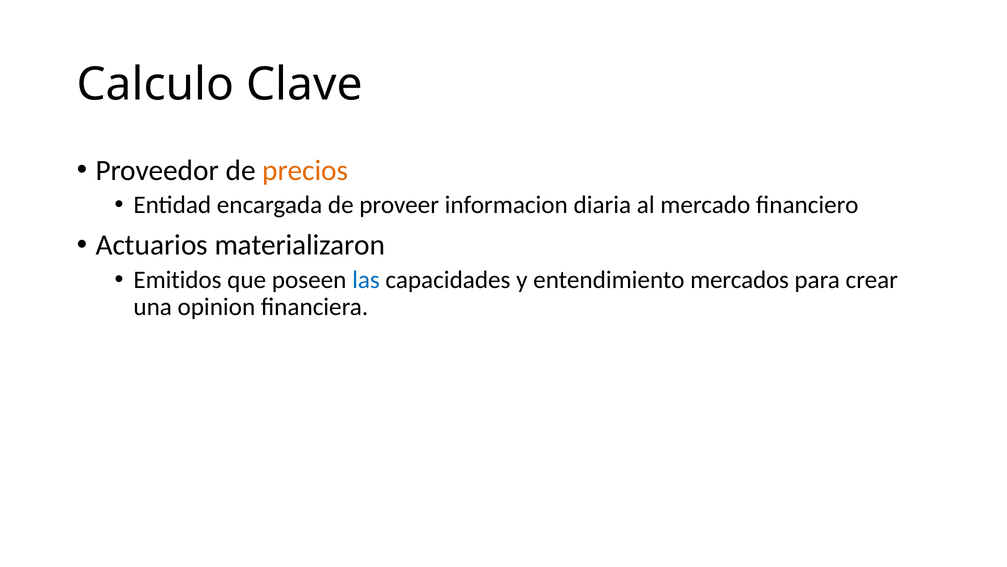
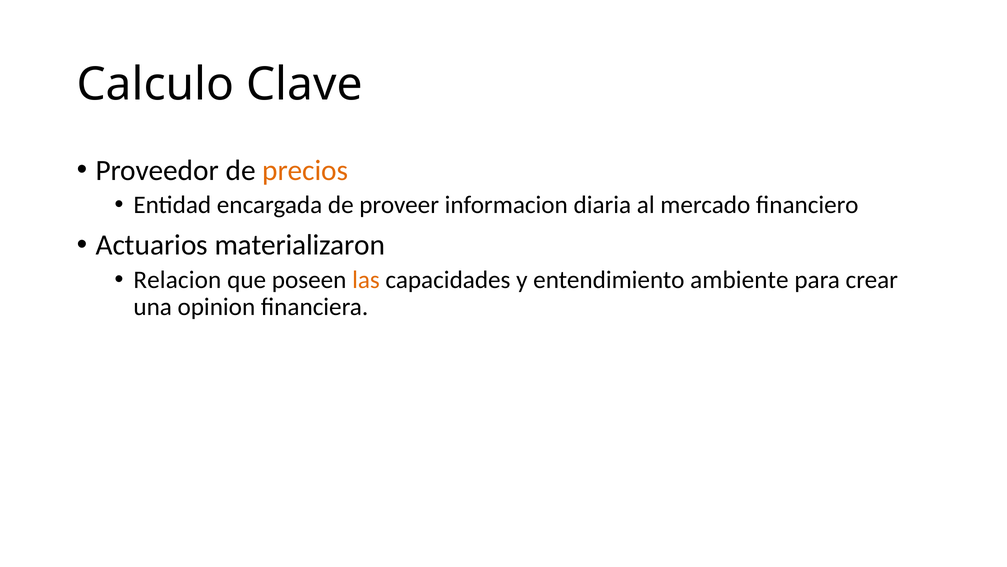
Emitidos: Emitidos -> Relacion (177, 280)
las colour: blue -> orange (366, 280)
mercados: mercados -> ambiente (739, 280)
